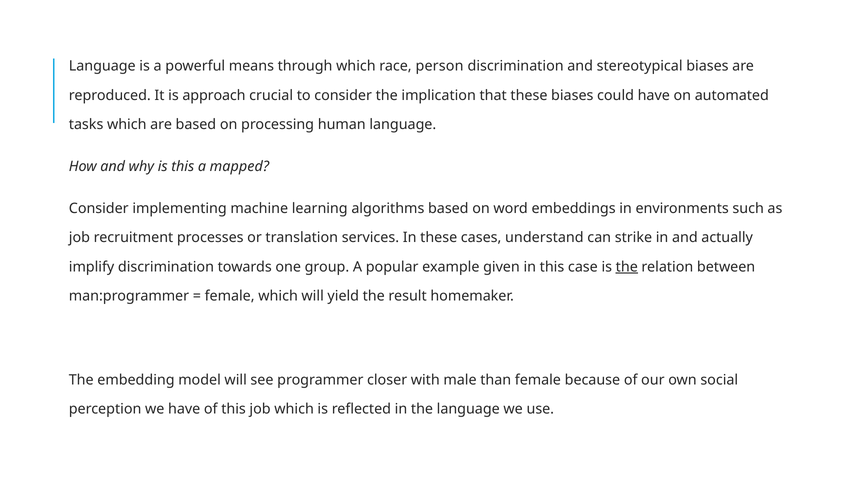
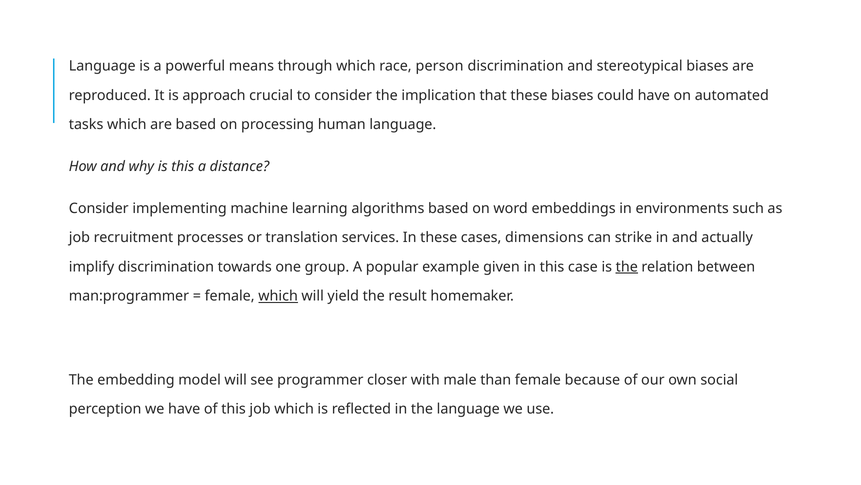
mapped: mapped -> distance (239, 166)
understand: understand -> dimensions (544, 237)
which underline: none -> present (278, 296)
